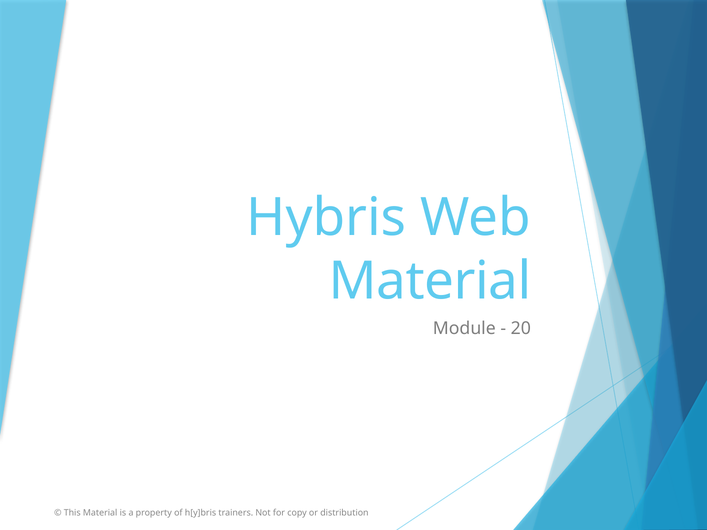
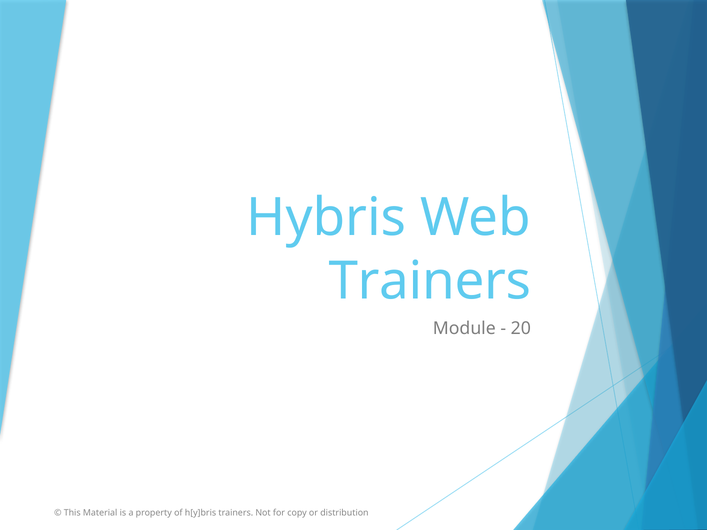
Material: Material -> Trainers (430, 282)
